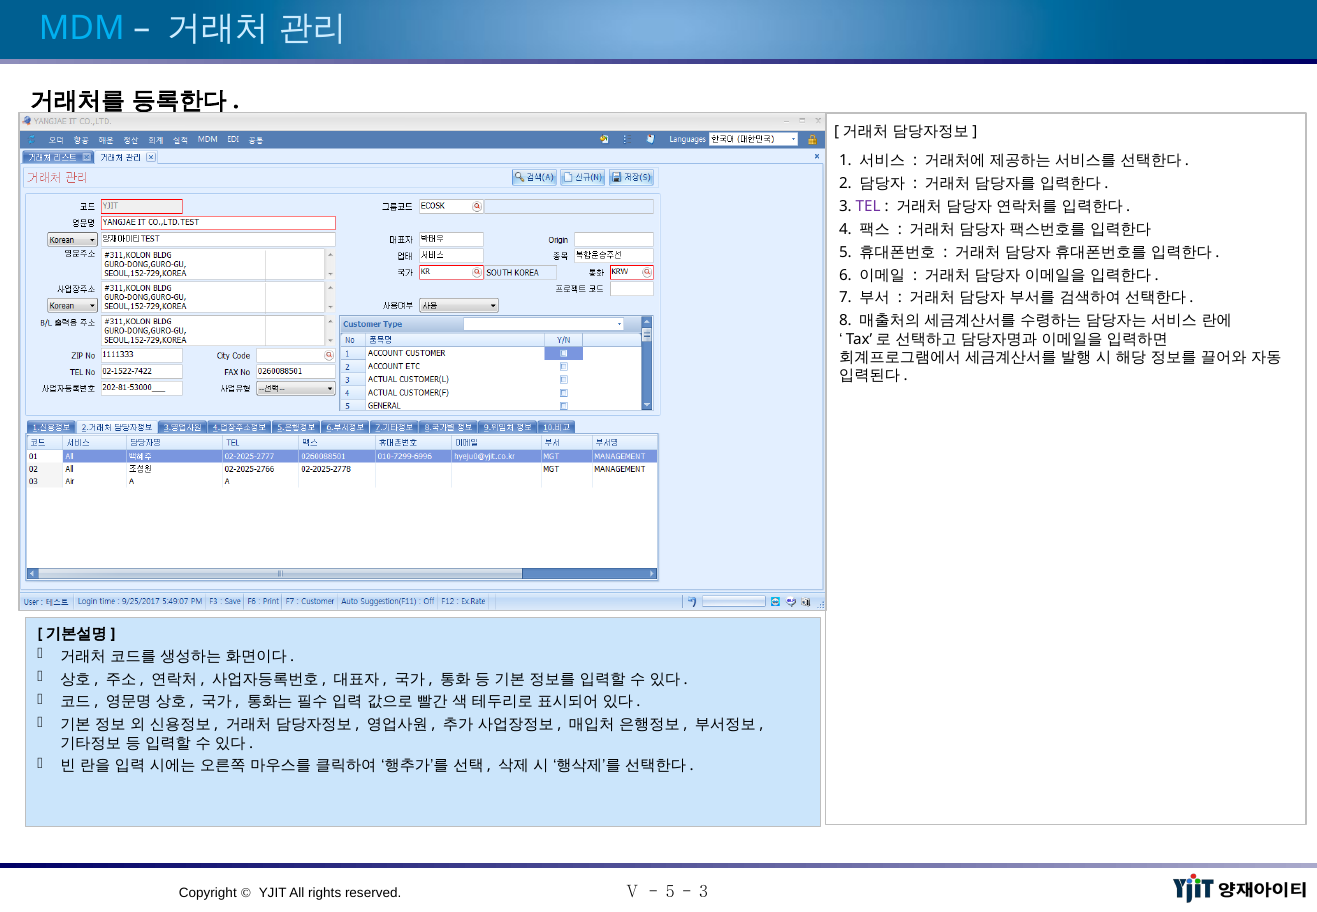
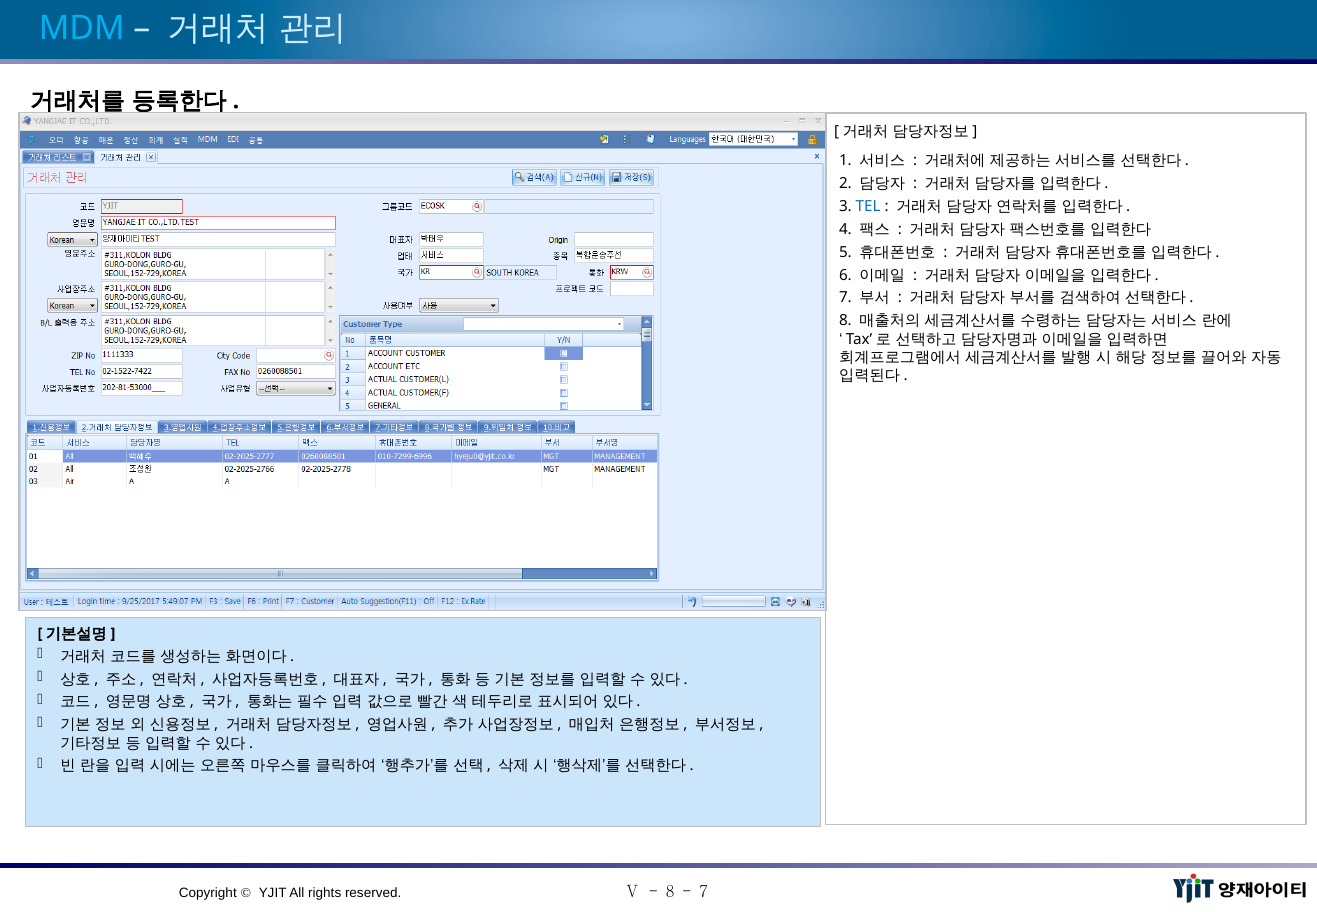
TEL colour: purple -> blue (868, 207)
5: 5 -> 8 (670, 892)
3: 3 -> 7 (704, 892)
